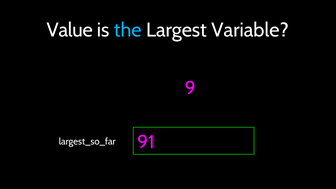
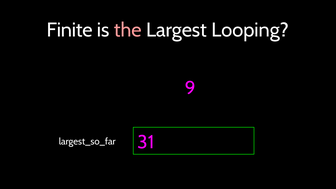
Value: Value -> Finite (70, 30)
the colour: light blue -> pink (128, 30)
Variable: Variable -> Looping (250, 30)
91: 91 -> 31 (146, 142)
